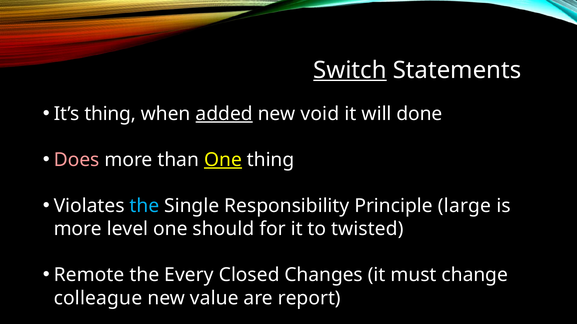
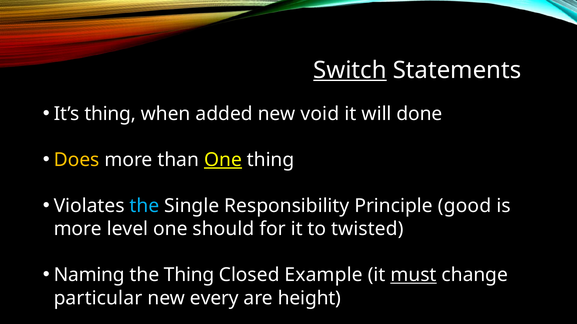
added underline: present -> none (224, 114)
Does colour: pink -> yellow (77, 160)
large: large -> good (465, 206)
Remote: Remote -> Naming (89, 275)
the Every: Every -> Thing (189, 275)
Changes: Changes -> Example (324, 275)
must underline: none -> present (413, 275)
colleague: colleague -> particular (98, 299)
value: value -> every (214, 299)
report: report -> height (309, 299)
